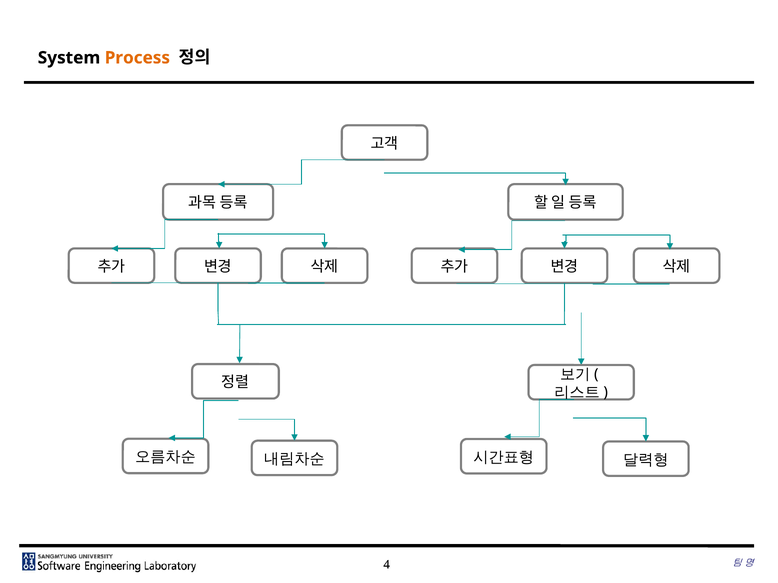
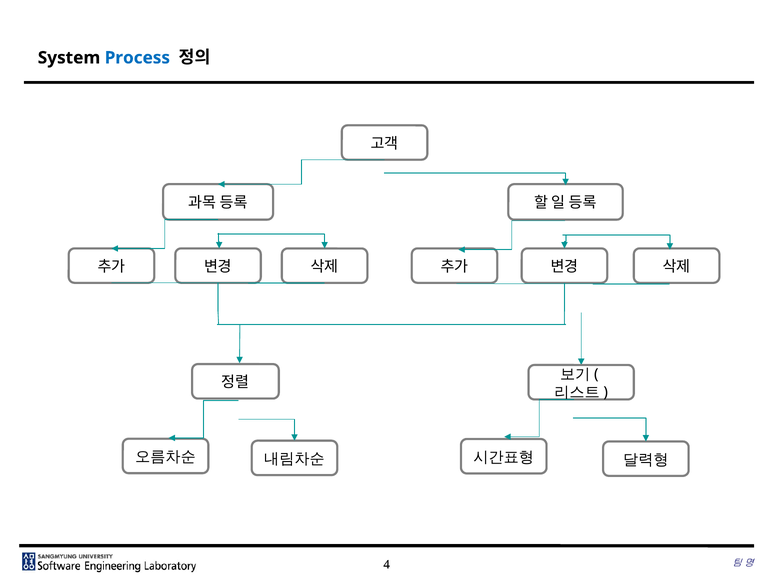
Process colour: orange -> blue (137, 58)
